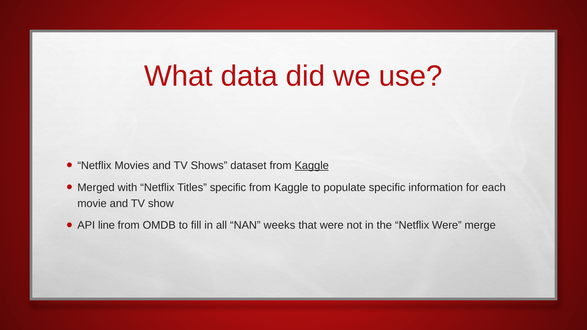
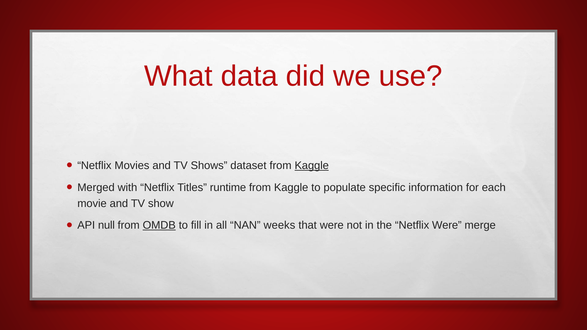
Titles specific: specific -> runtime (228, 188)
line: line -> null (106, 225)
OMDB underline: none -> present (159, 225)
